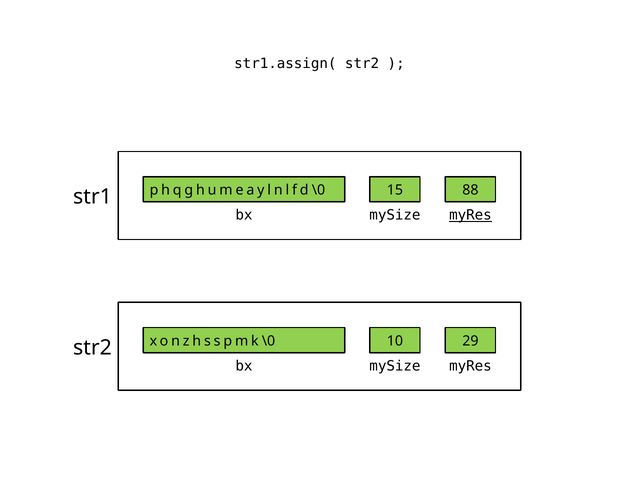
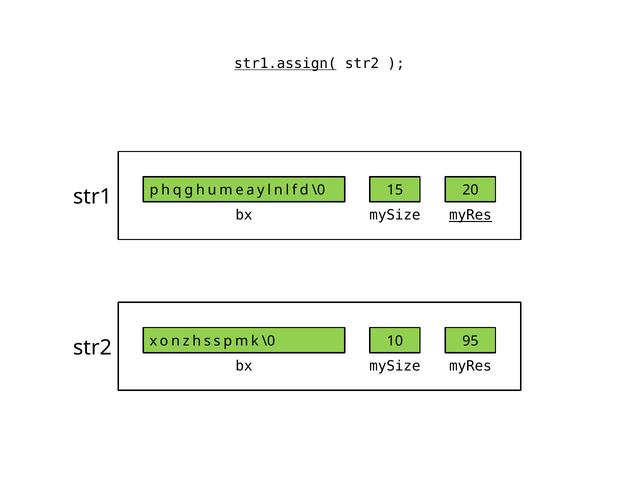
str1.assign( underline: none -> present (285, 64)
88: 88 -> 20 (470, 190)
29: 29 -> 95 (470, 341)
